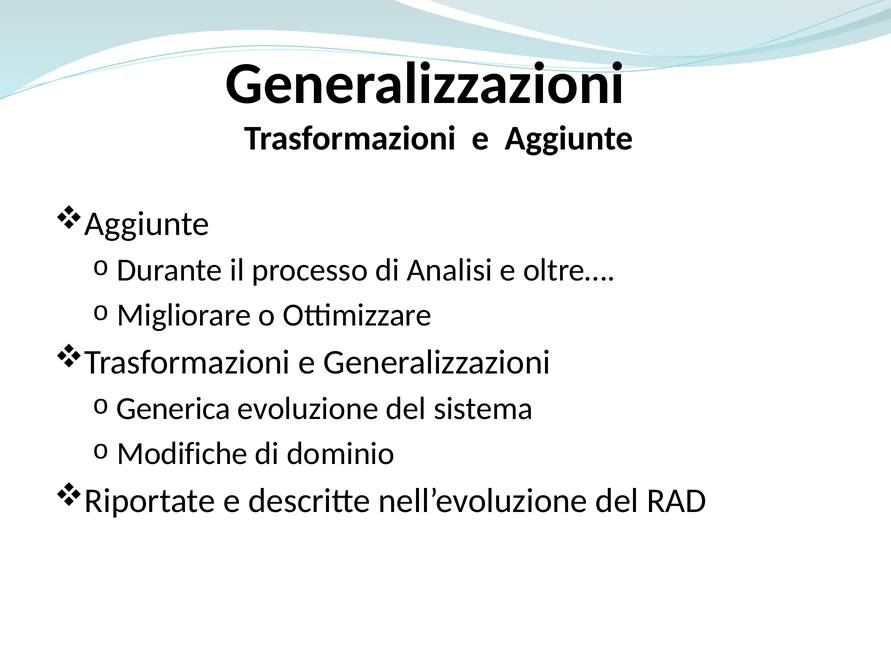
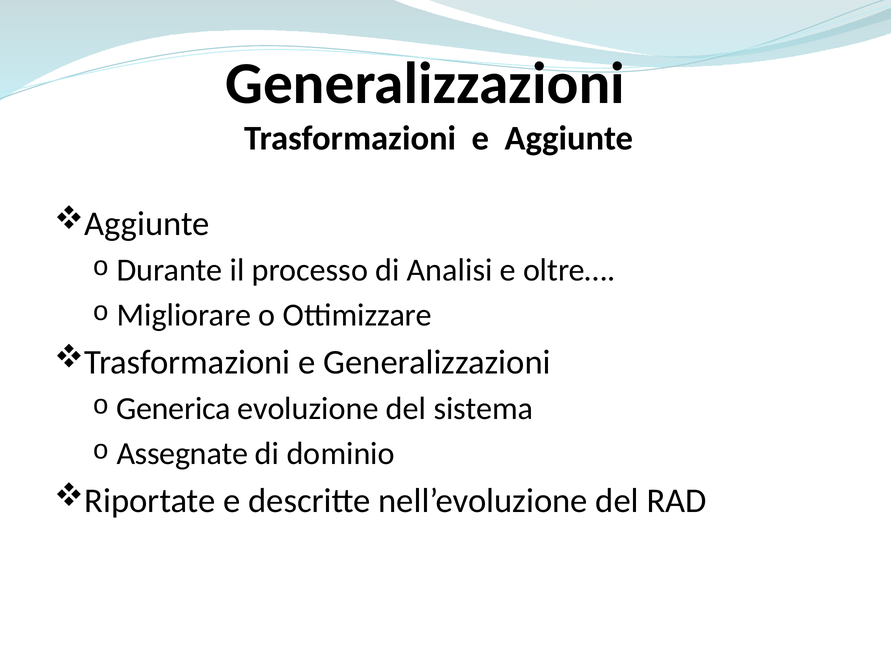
Modifiche: Modifiche -> Assegnate (182, 454)
